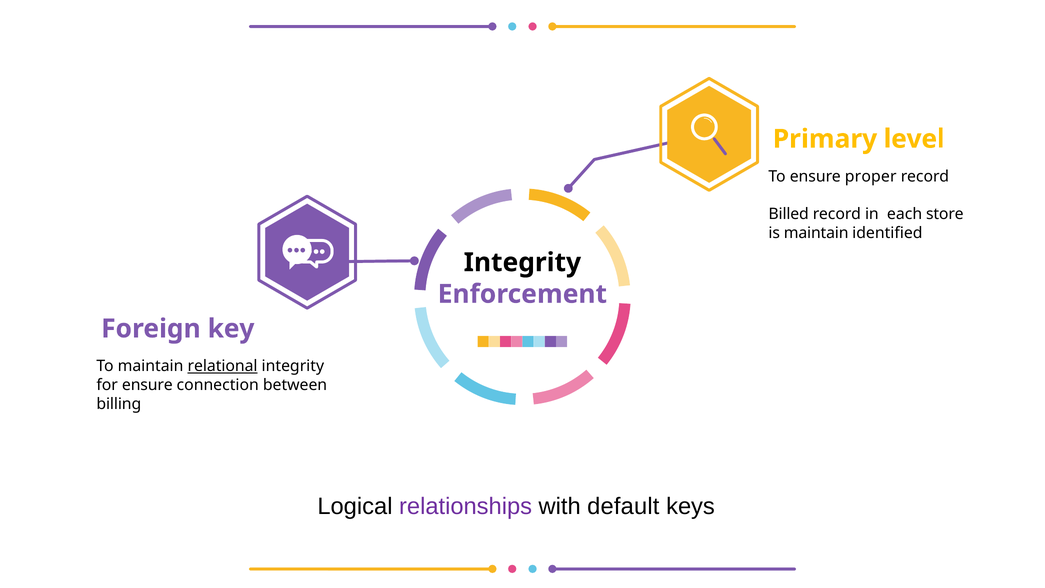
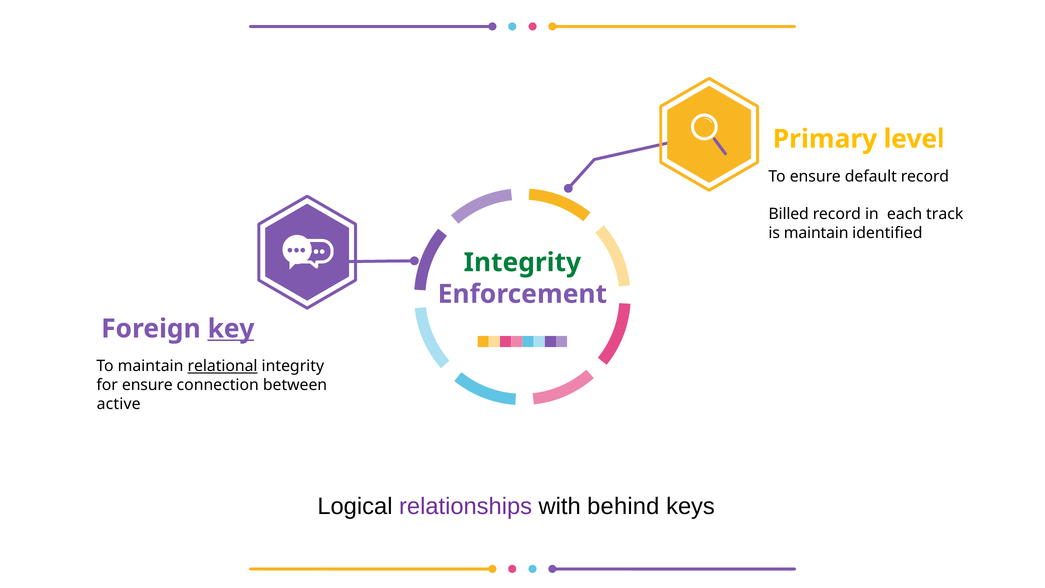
proper: proper -> default (871, 177)
store: store -> track (945, 214)
Integrity colour: black -> green (522, 262)
key underline: none -> present (231, 329)
billing: billing -> active (119, 404)
default: default -> behind (623, 506)
